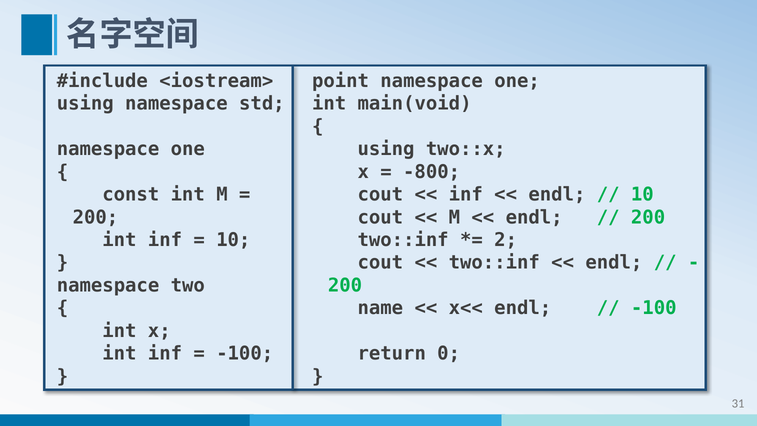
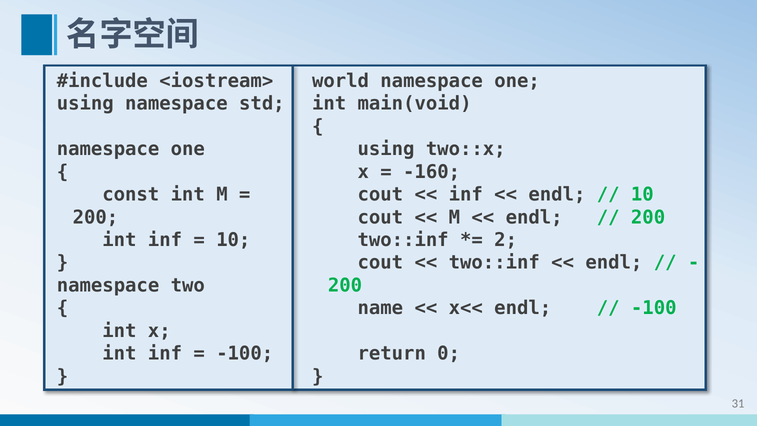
point: point -> world (340, 81)
-800: -800 -> -160 (432, 172)
